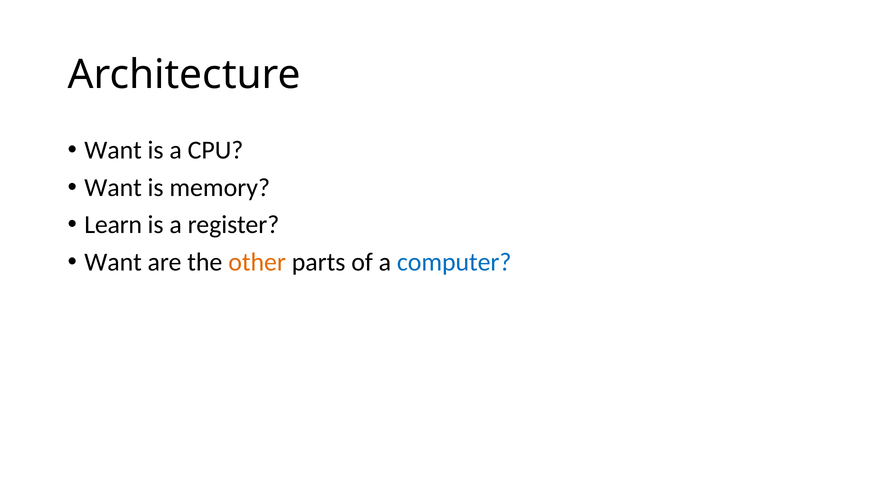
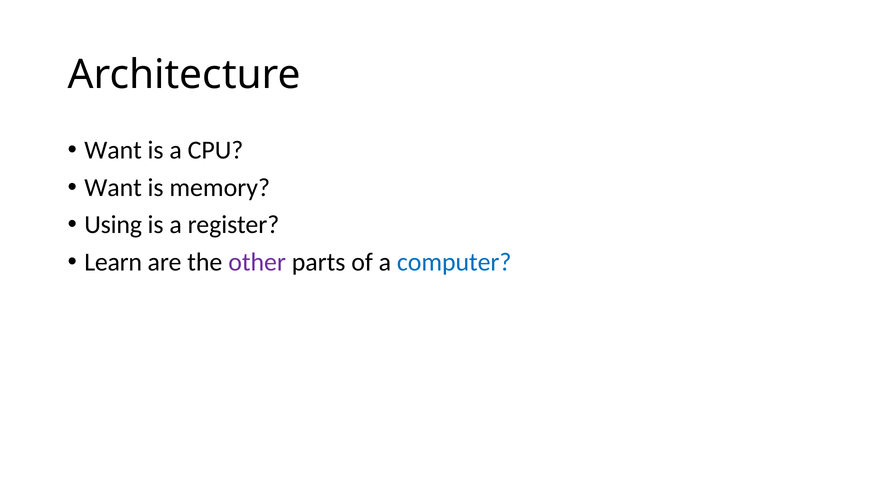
Learn: Learn -> Using (113, 225)
Want: Want -> Learn (113, 262)
other colour: orange -> purple (257, 262)
